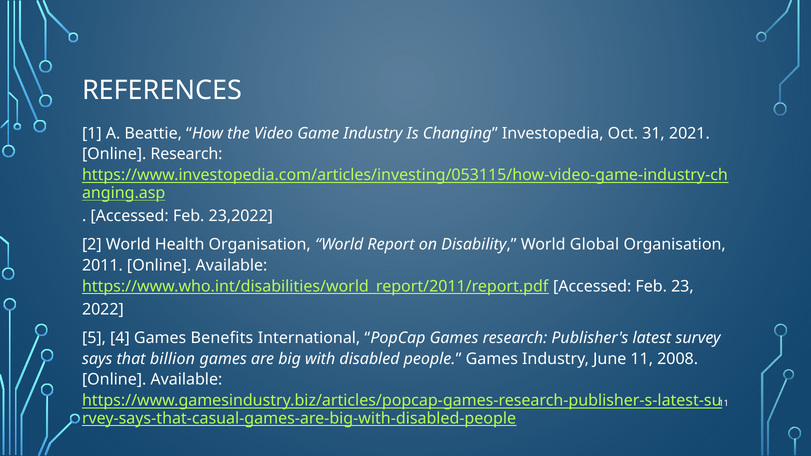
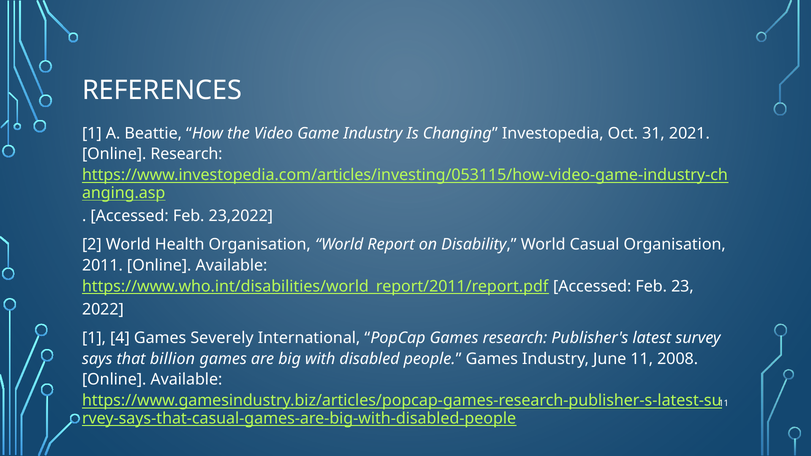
Global: Global -> Casual (595, 245)
5: 5 -> 1 (94, 338)
Benefits: Benefits -> Severely (222, 338)
